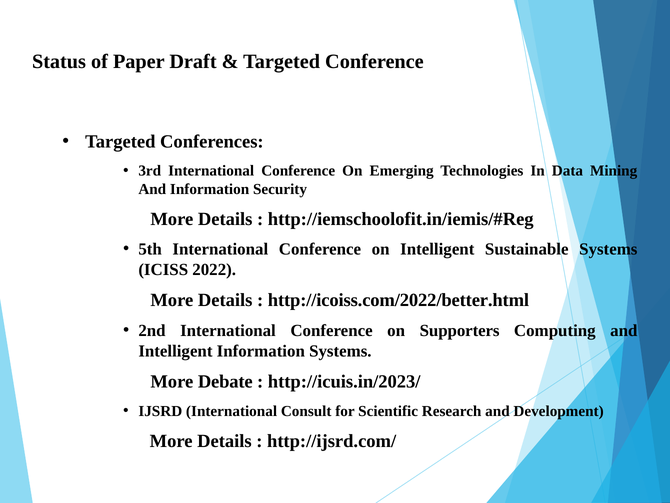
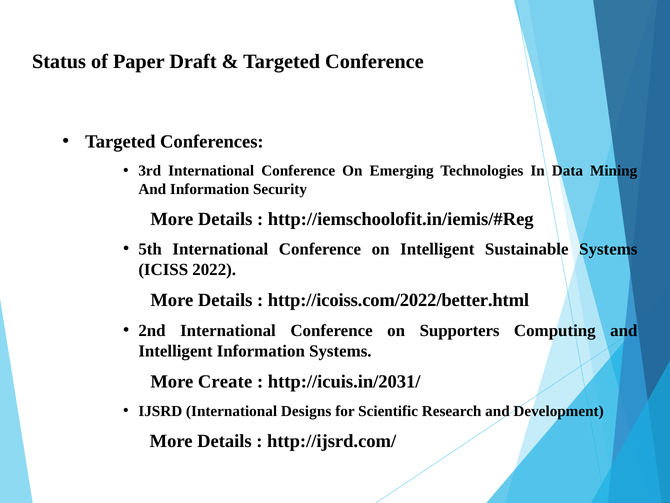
Debate: Debate -> Create (225, 381)
http://icuis.in/2023/: http://icuis.in/2023/ -> http://icuis.in/2031/ (344, 381)
Consult: Consult -> Designs (306, 411)
